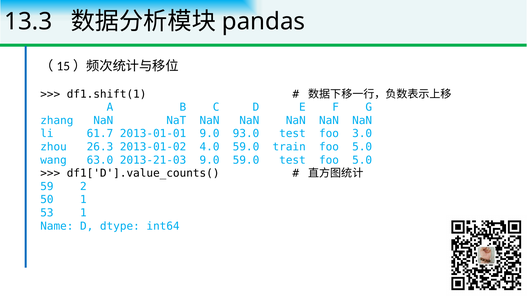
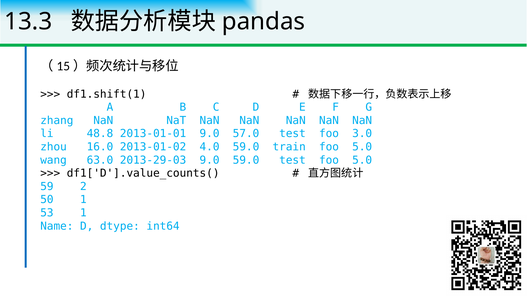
61.7: 61.7 -> 48.8 (100, 134)
93.0: 93.0 -> 57.0 (246, 134)
26.3: 26.3 -> 16.0 (100, 147)
2013-21-03: 2013-21-03 -> 2013-29-03 (153, 160)
